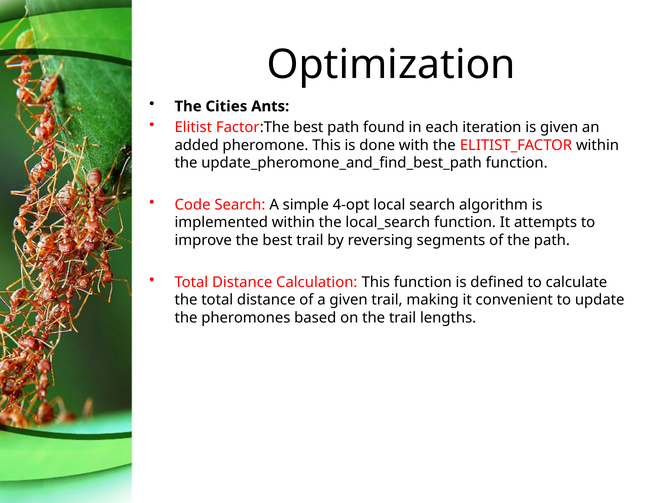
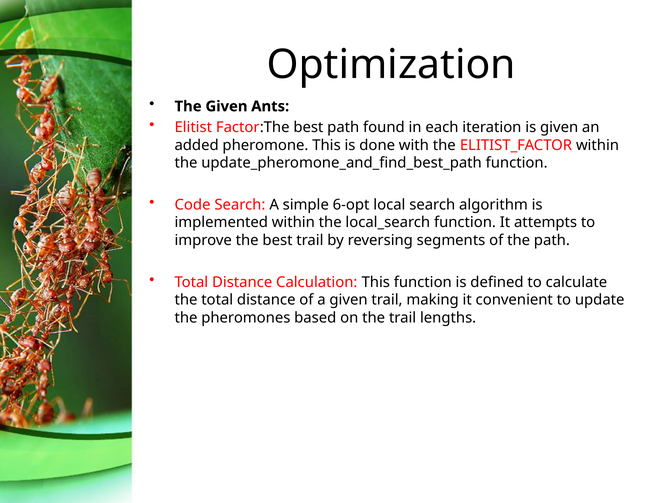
The Cities: Cities -> Given (226, 106)
4-opt: 4-opt -> 6-opt (351, 205)
